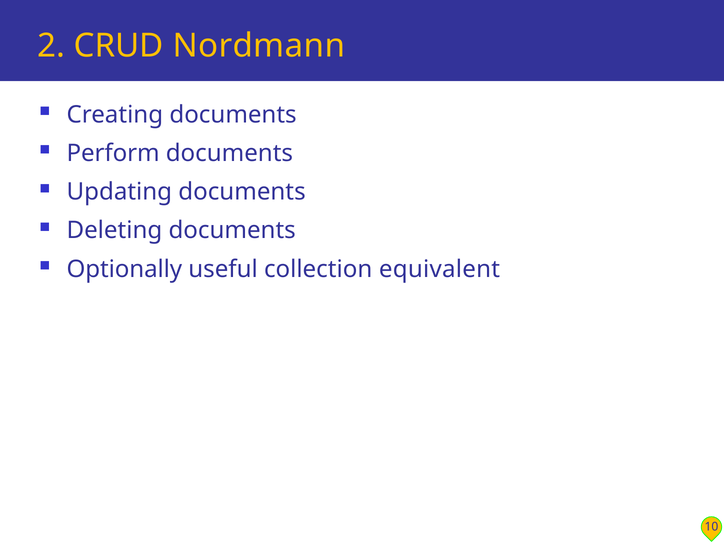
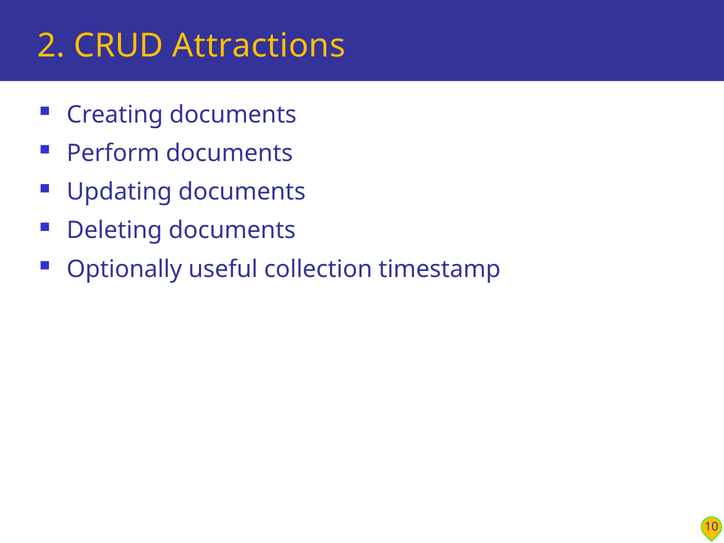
Nordmann: Nordmann -> Attractions (259, 46)
equivalent: equivalent -> timestamp (440, 269)
